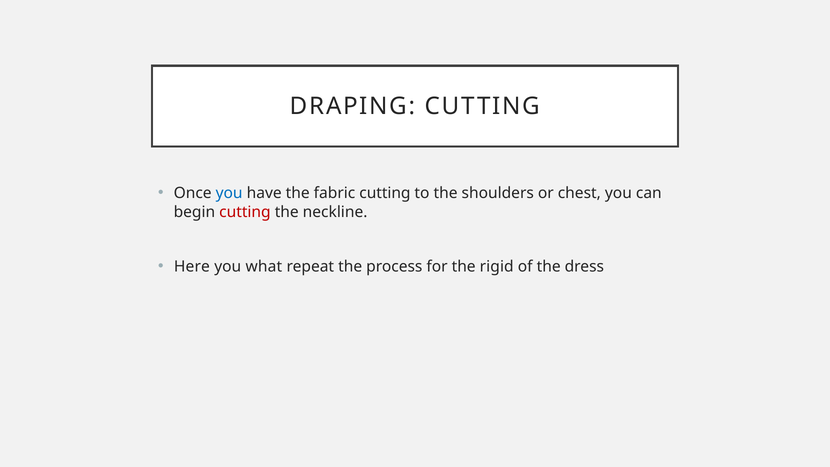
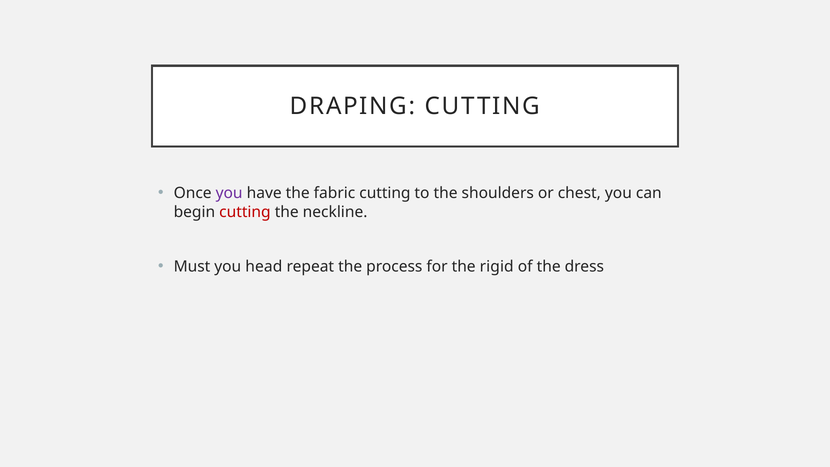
you colour: blue -> purple (229, 193)
Here: Here -> Must (192, 266)
what: what -> head (264, 266)
